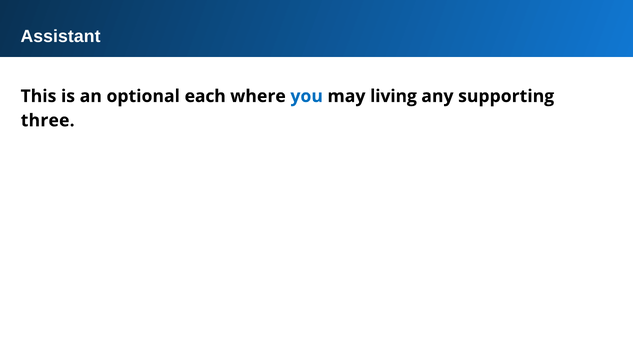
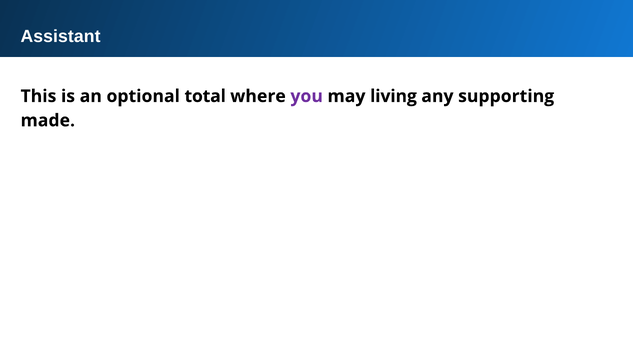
each: each -> total (205, 96)
you colour: blue -> purple (307, 96)
three: three -> made (48, 121)
